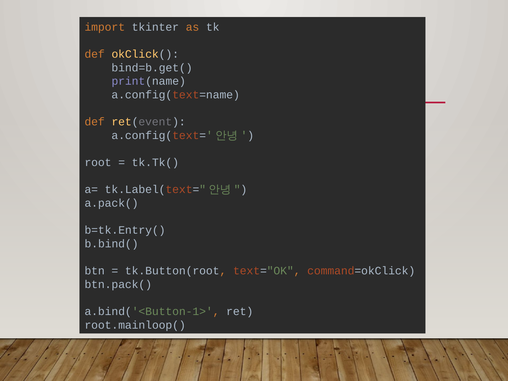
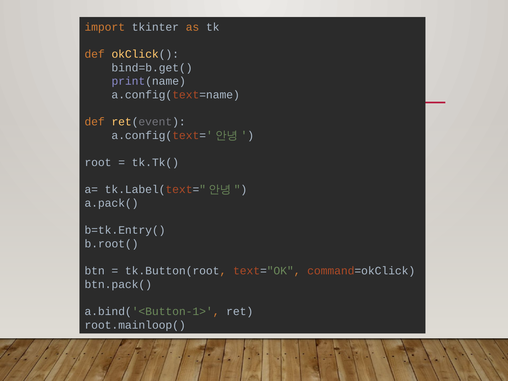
b.bind(: b.bind( -> b.root( (112, 244)
